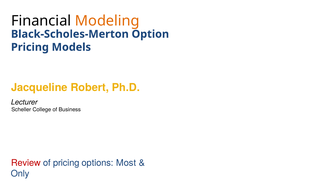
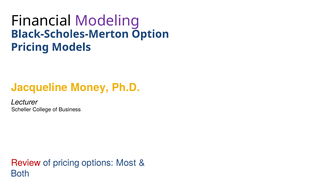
Modeling colour: orange -> purple (107, 21)
Robert: Robert -> Money (90, 88)
Only: Only -> Both (20, 174)
